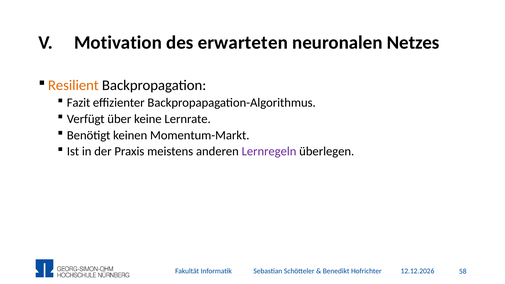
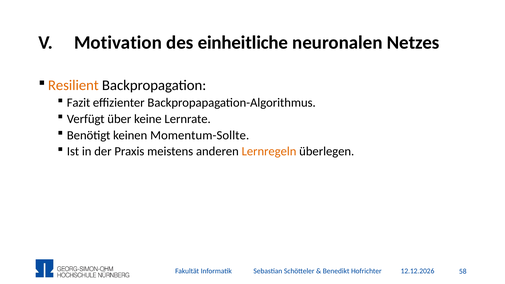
erwarteten: erwarteten -> einheitliche (243, 42)
Momentum-Markt: Momentum-Markt -> Momentum-Sollte (200, 135)
Lernregeln colour: purple -> orange (269, 152)
